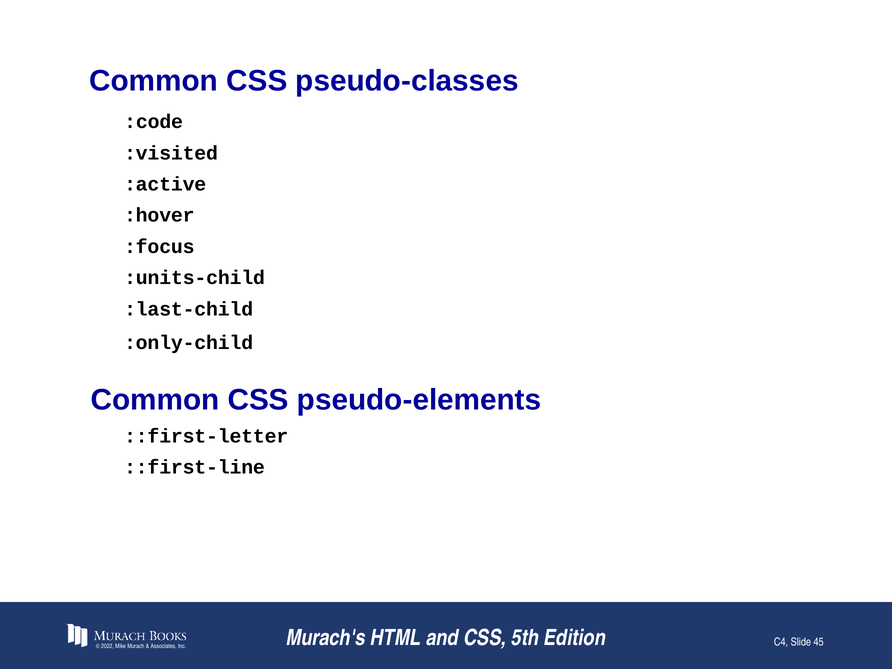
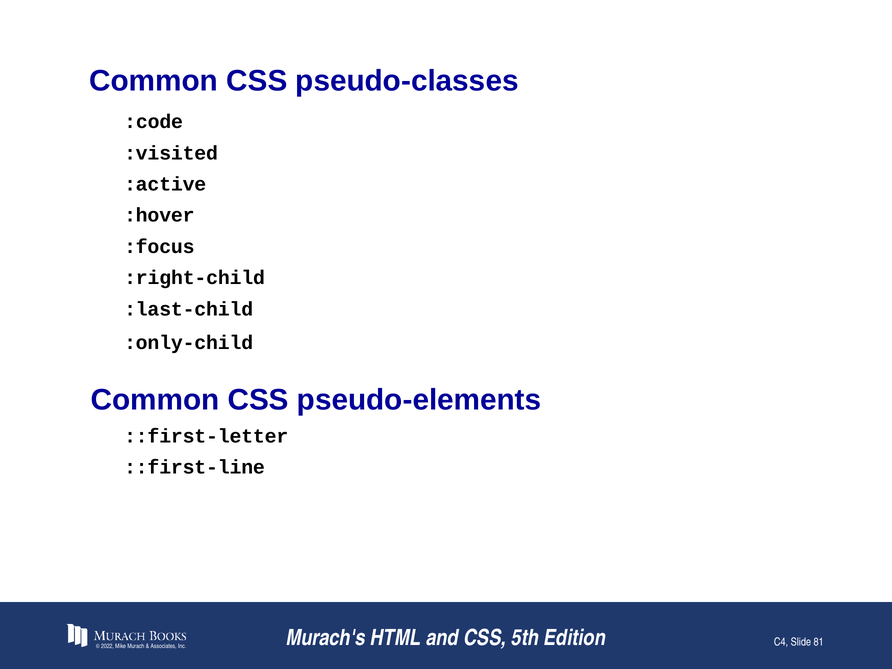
:units-child: :units-child -> :right-child (195, 278)
45: 45 -> 81 (819, 642)
